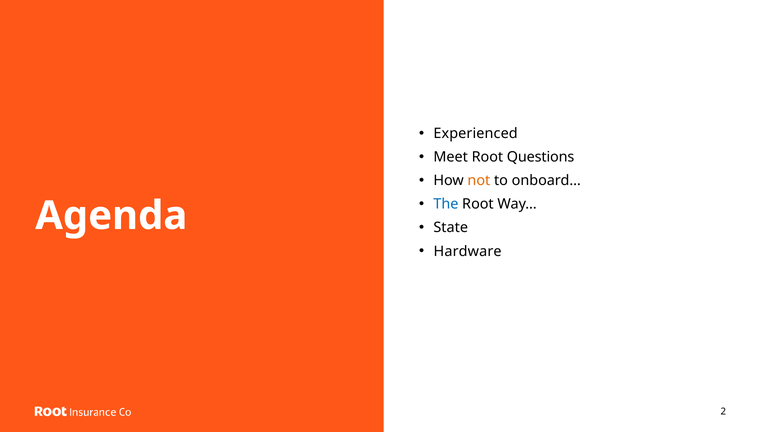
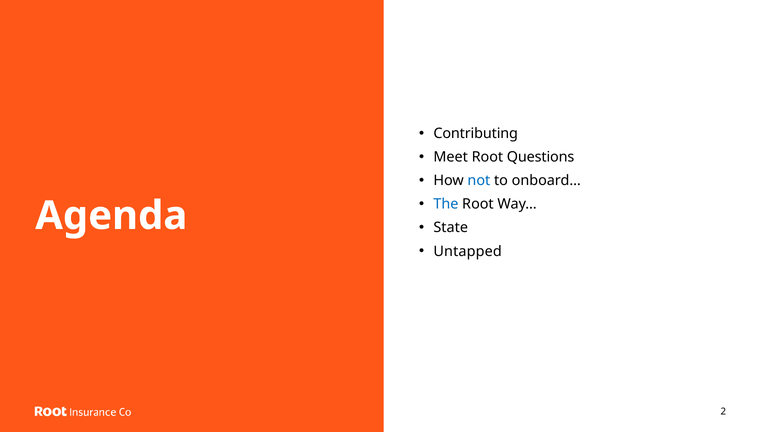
Experienced: Experienced -> Contributing (476, 133)
not colour: orange -> blue (479, 181)
Hardware: Hardware -> Untapped (468, 251)
